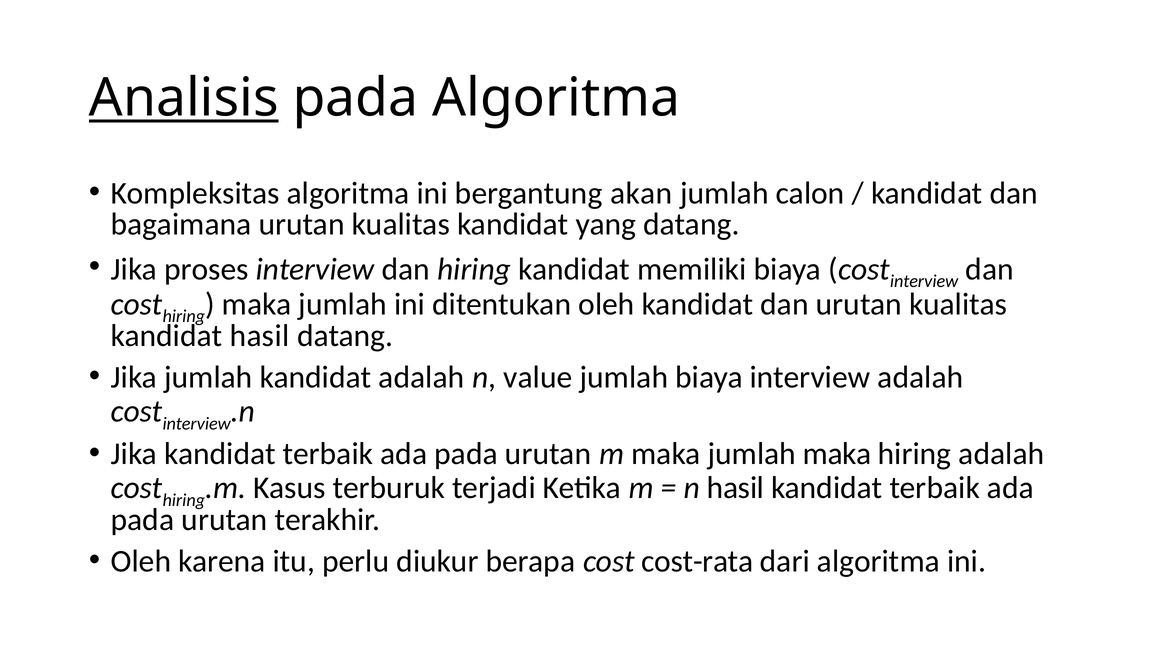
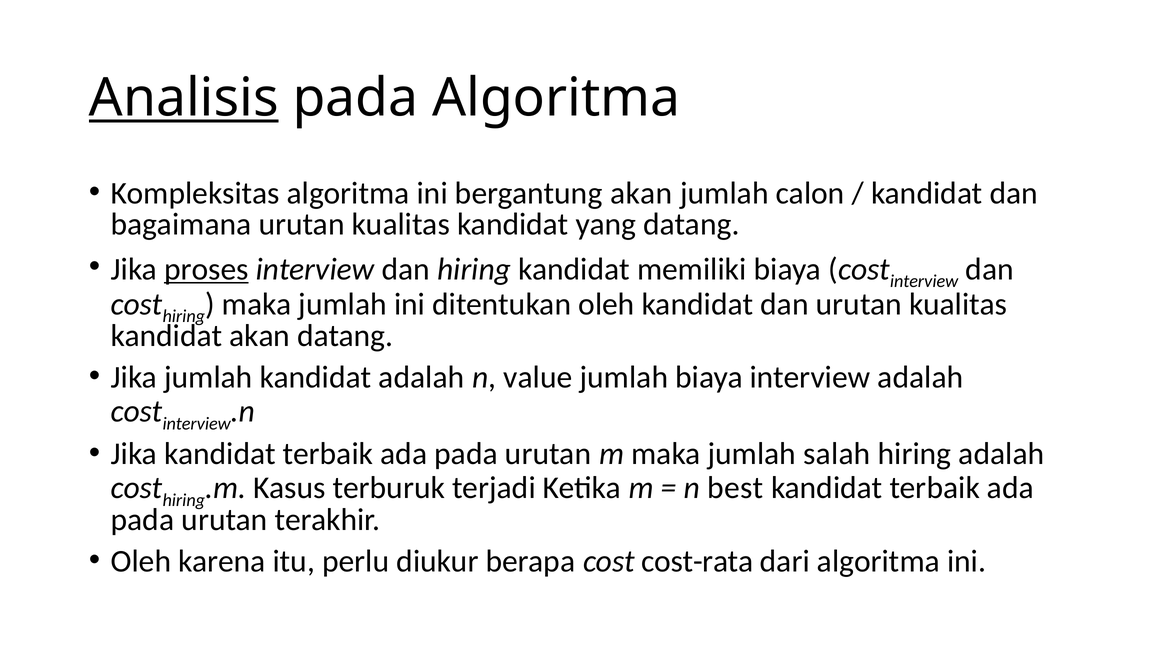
proses underline: none -> present (206, 269)
kandidat hasil: hasil -> akan (260, 335)
jumlah maka: maka -> salah (837, 454)
n hasil: hasil -> best (735, 488)
